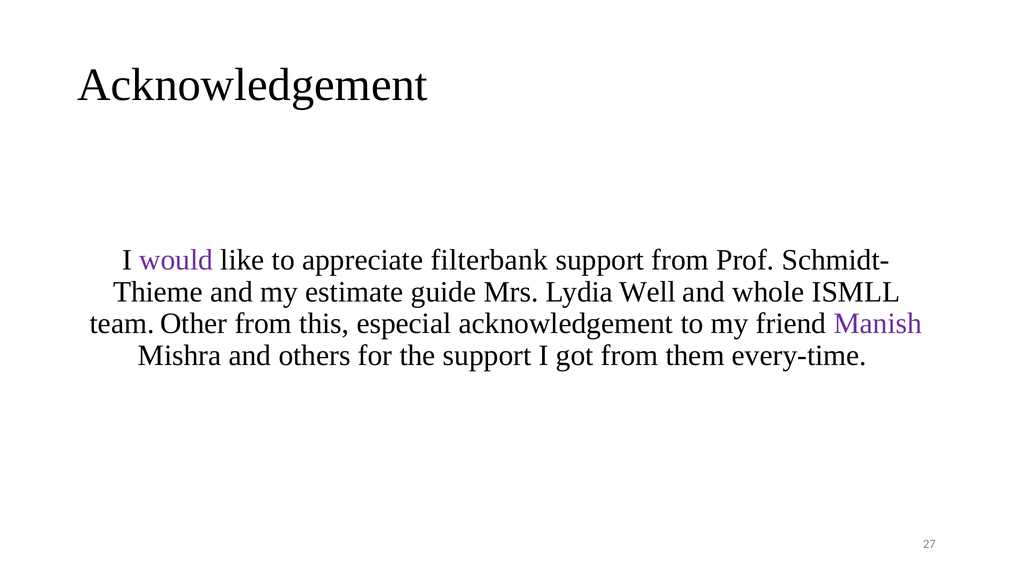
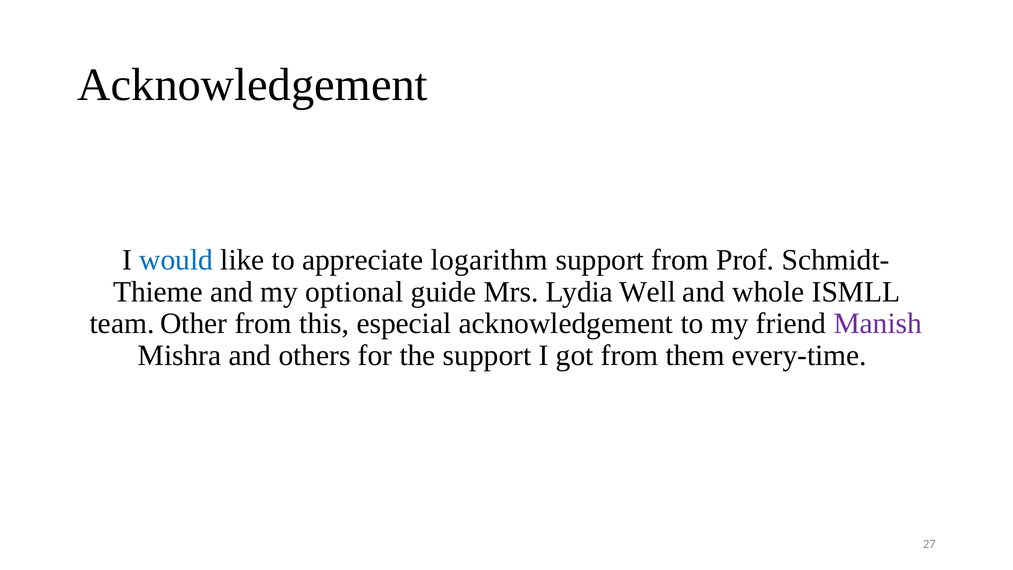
would colour: purple -> blue (176, 260)
filterbank: filterbank -> logarithm (489, 260)
estimate: estimate -> optional (354, 292)
